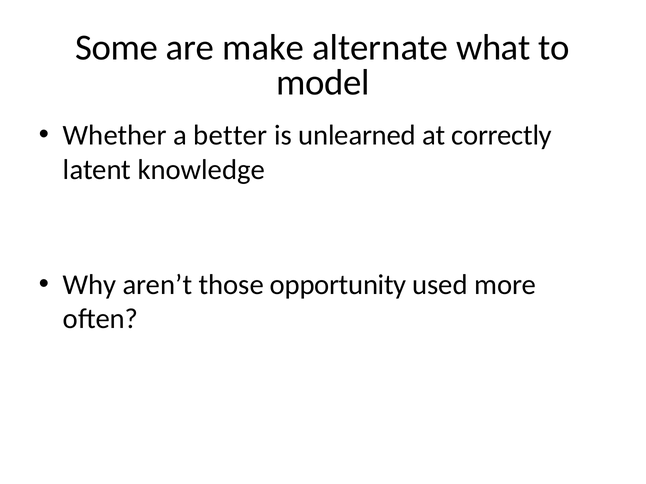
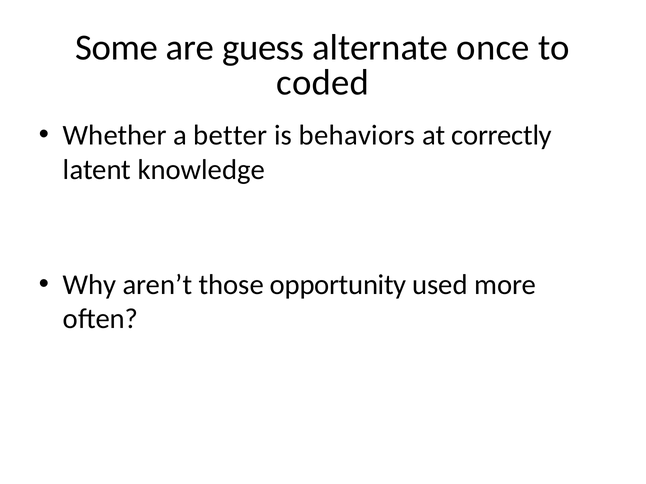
make: make -> guess (263, 48)
what: what -> once (493, 48)
model: model -> coded (323, 83)
unlearned: unlearned -> behaviors (357, 136)
